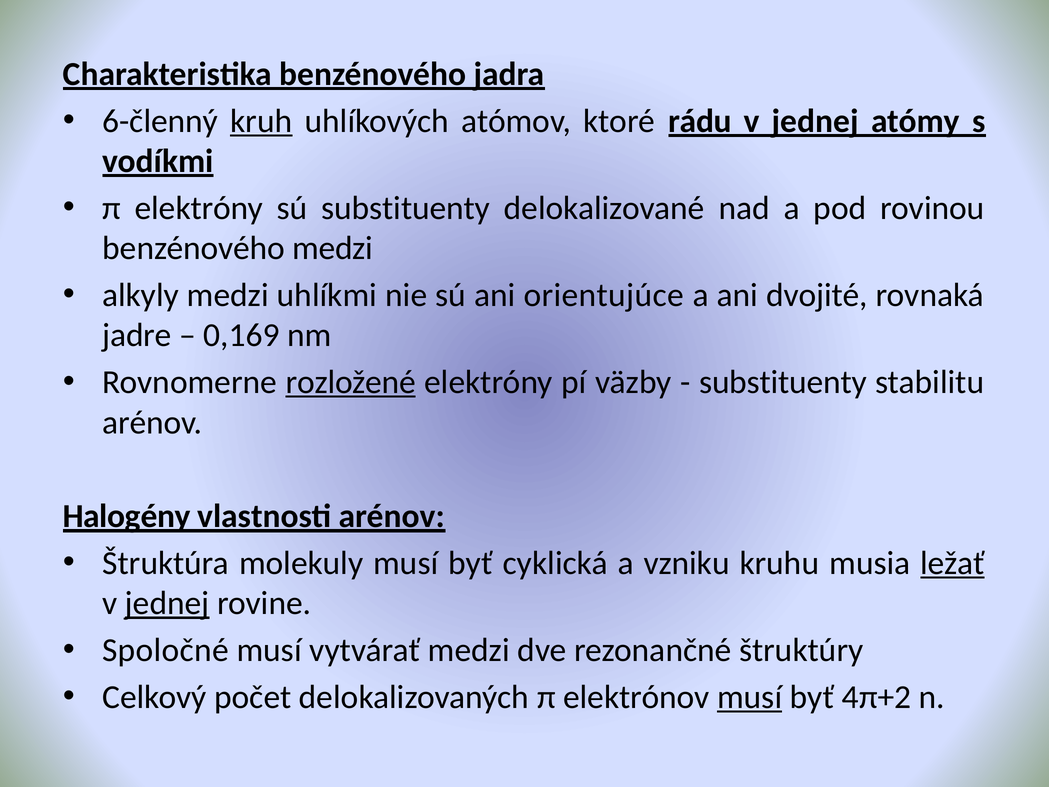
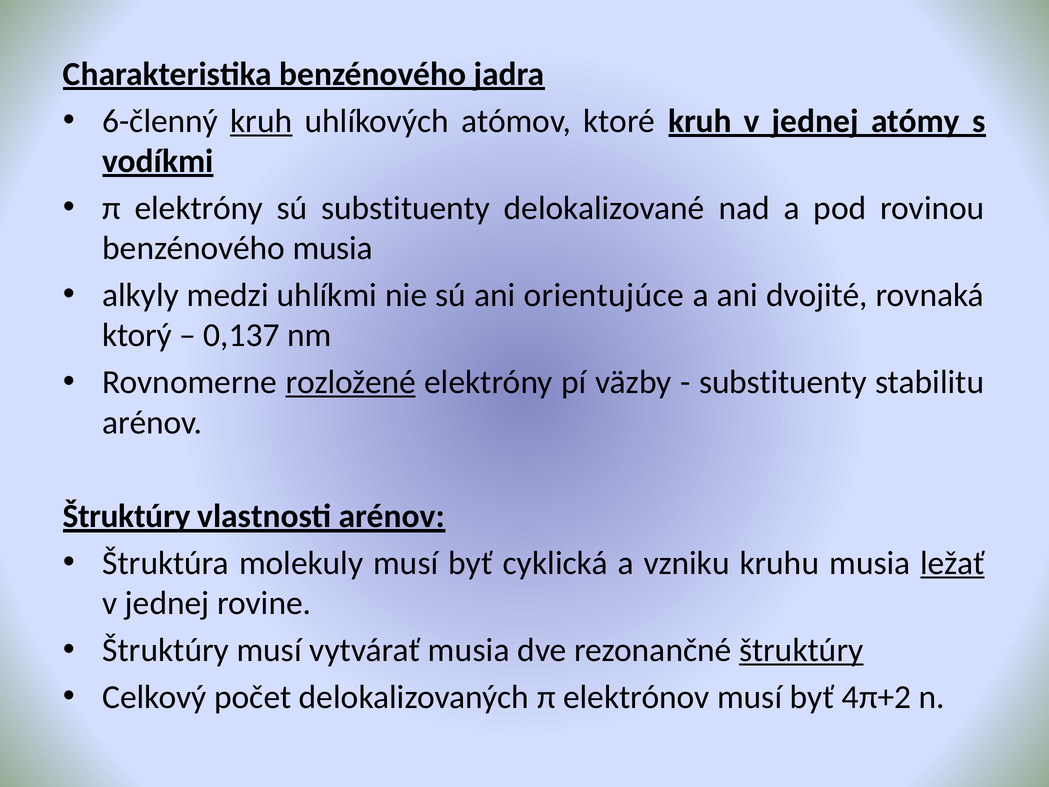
ktoré rádu: rádu -> kruh (700, 121)
benzénového medzi: medzi -> musia (333, 248)
jadre: jadre -> ktorý (137, 335)
0,169: 0,169 -> 0,137 (241, 335)
Halogény: Halogény -> Štruktúry (127, 516)
jednej underline: present -> none (167, 603)
Spoločné: Spoločné -> Štruktúry (166, 650)
vytvárať medzi: medzi -> musia (469, 650)
štruktúry underline: none -> present (801, 650)
musí underline: present -> none (750, 697)
